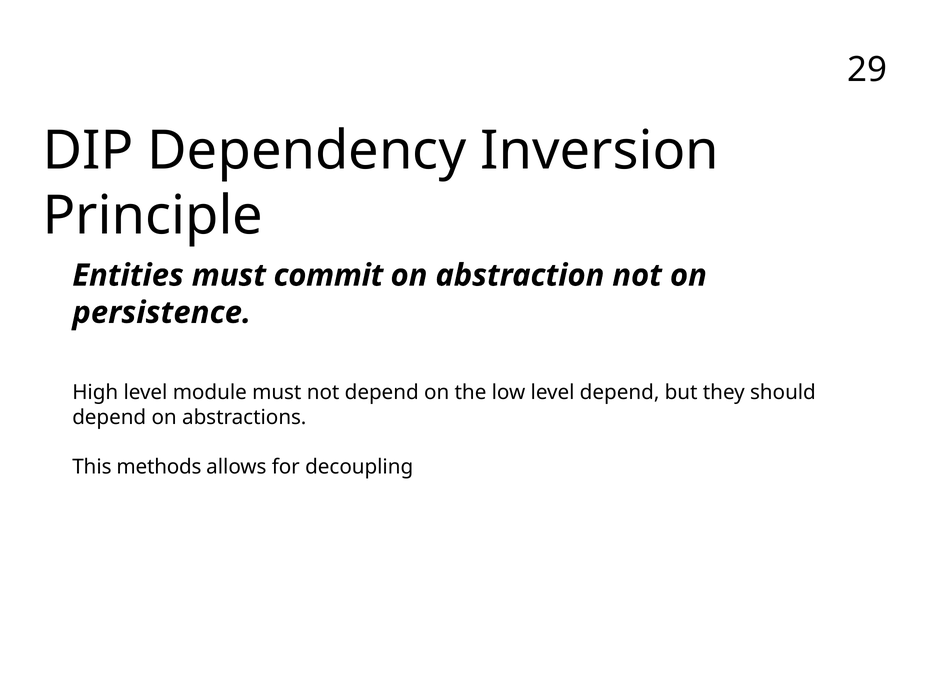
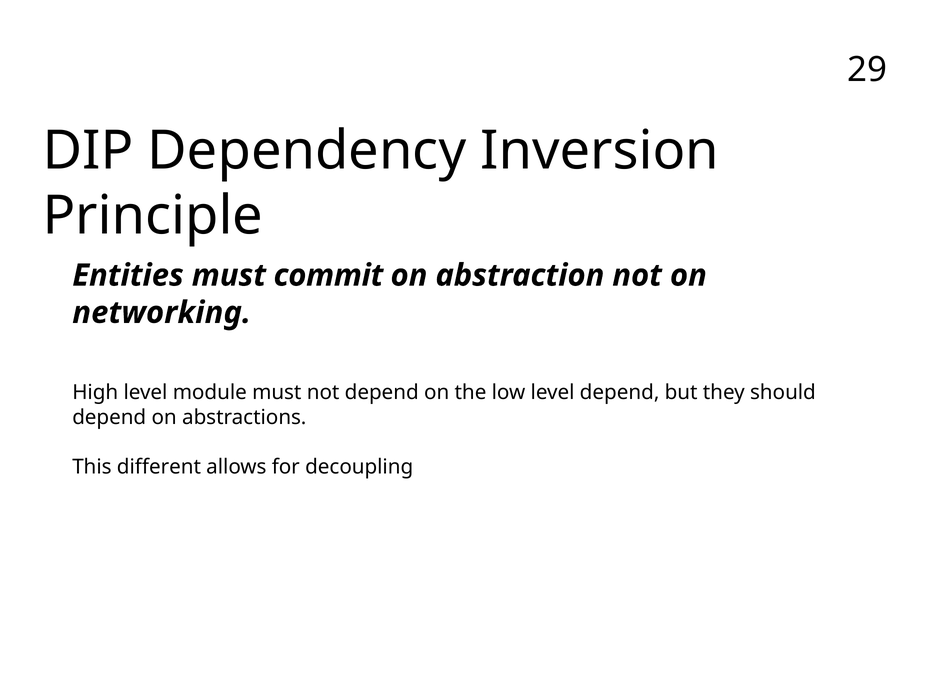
persistence: persistence -> networking (162, 312)
methods: methods -> different (159, 467)
